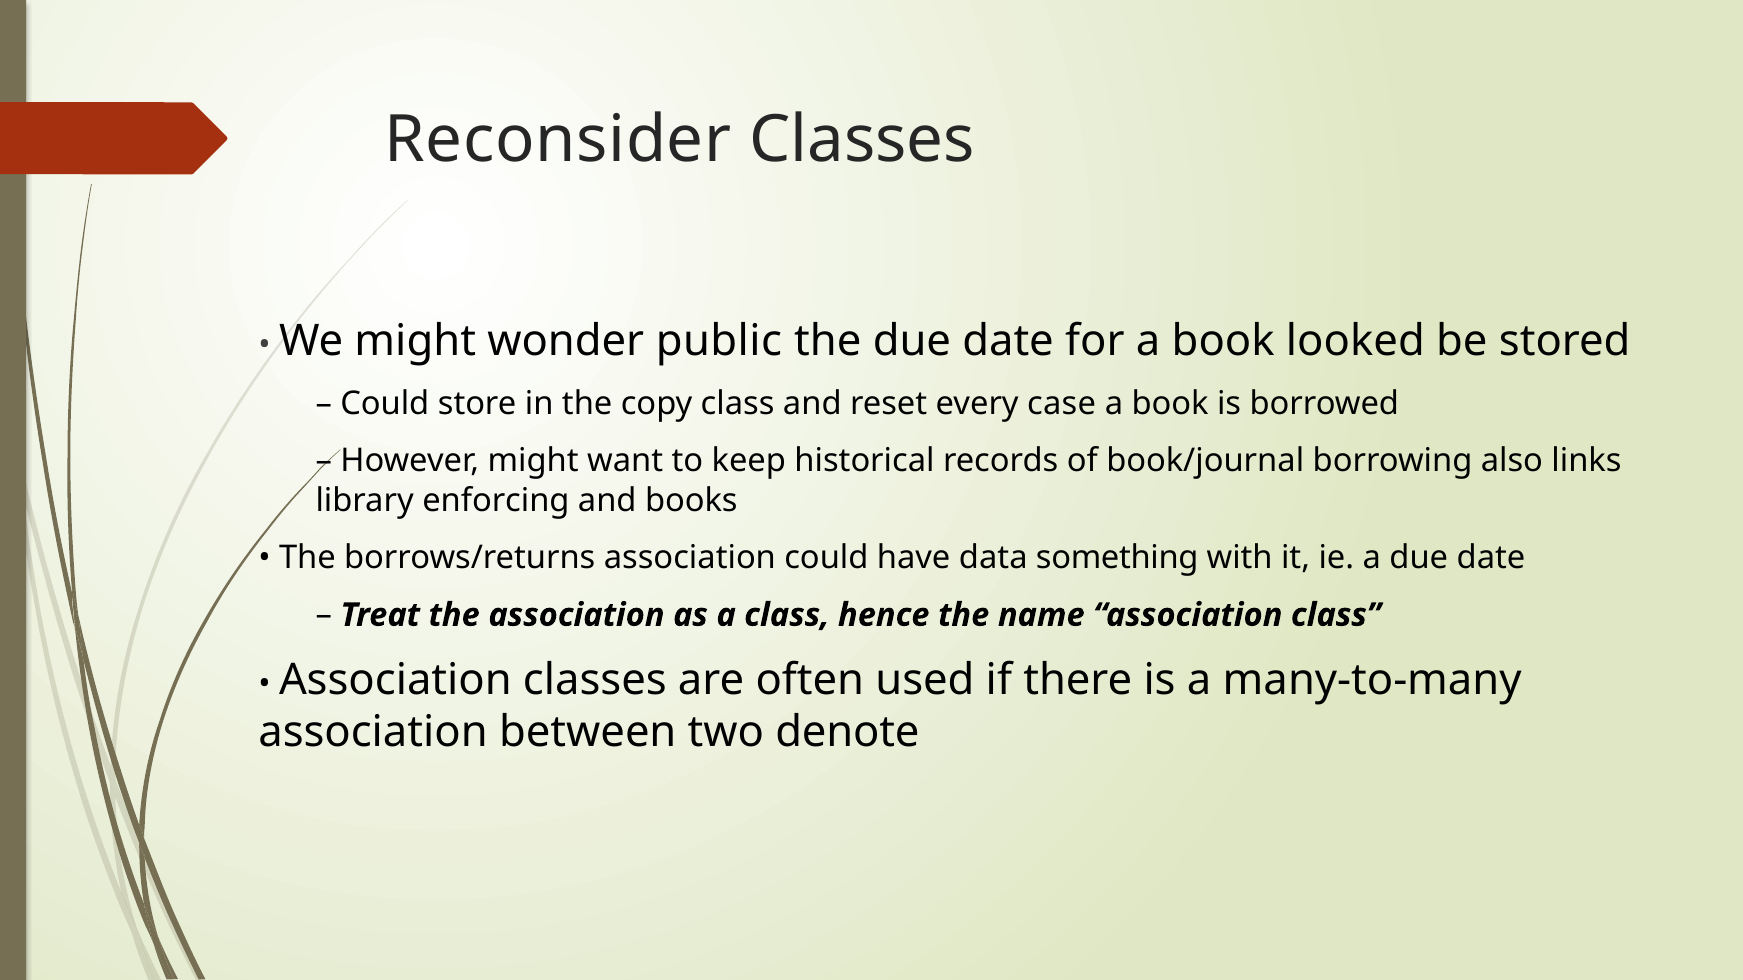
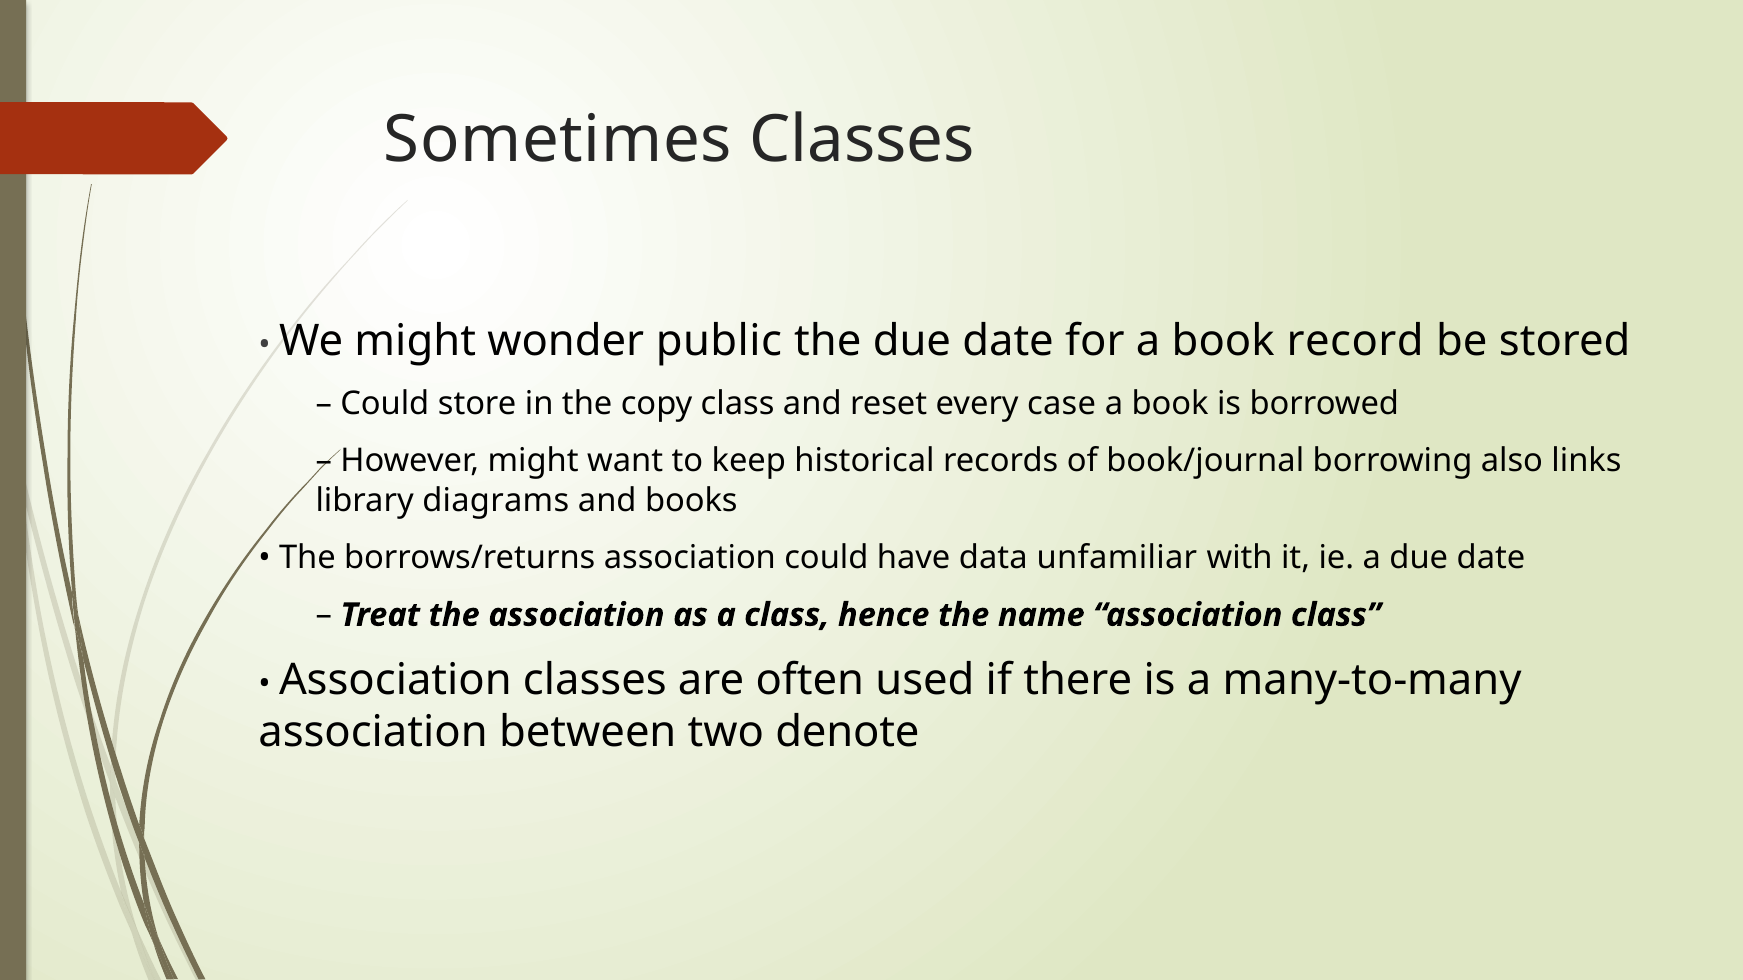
Reconsider: Reconsider -> Sometimes (558, 140)
looked: looked -> record (1355, 341)
enforcing: enforcing -> diagrams (496, 501)
something: something -> unfamiliar (1117, 558)
